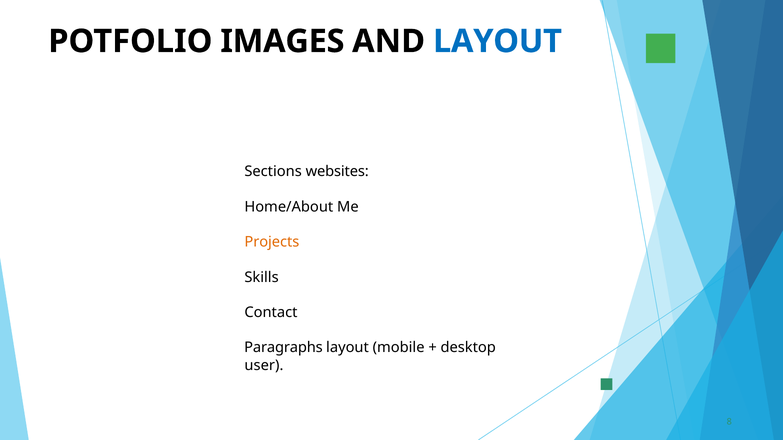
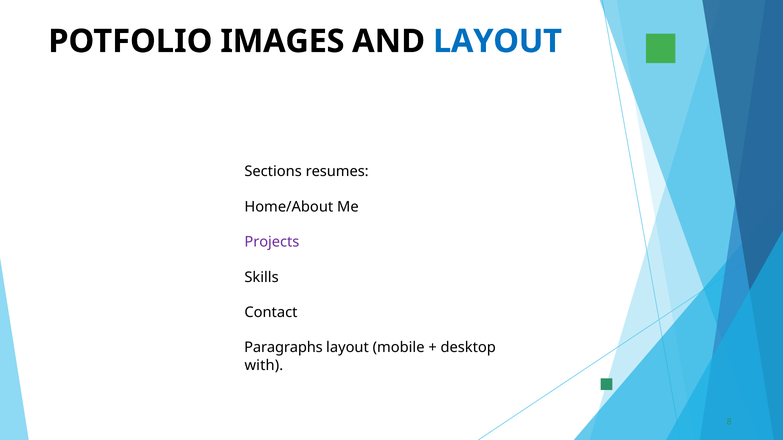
websites: websites -> resumes (337, 172)
Projects colour: orange -> purple (272, 242)
user: user -> with (264, 366)
